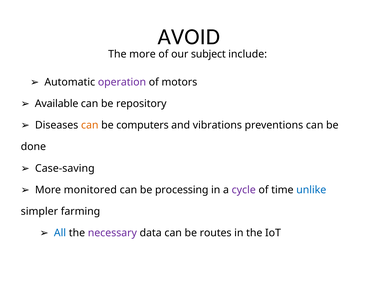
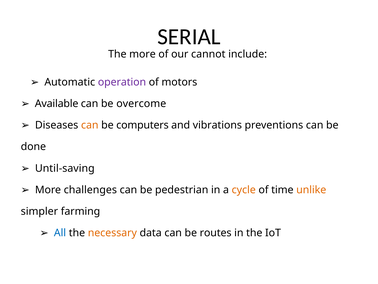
AVOID: AVOID -> SERIAL (189, 37)
subject: subject -> cannot (208, 54)
repository: repository -> overcome (141, 103)
Case-saving: Case-saving -> Until-saving (65, 168)
monitored: monitored -> challenges (90, 190)
processing: processing -> pedestrian (182, 190)
cycle colour: purple -> orange (244, 190)
unlike colour: blue -> orange (311, 190)
necessary colour: purple -> orange (112, 233)
